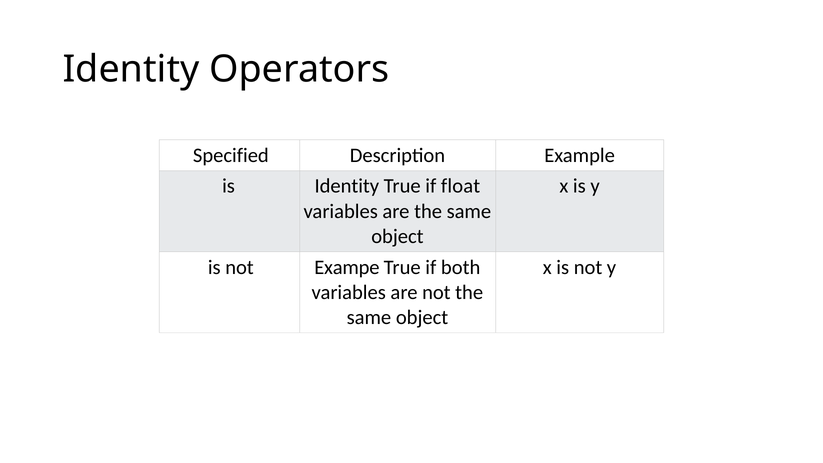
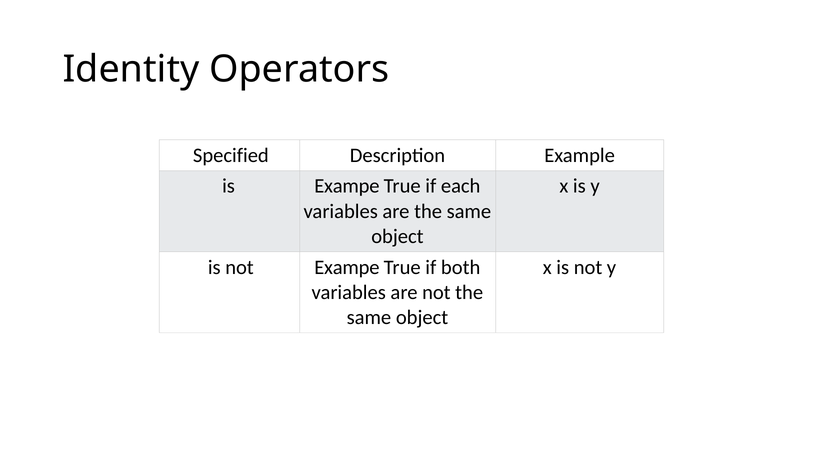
is Identity: Identity -> Exampe (347, 186)
float: float -> each (461, 186)
